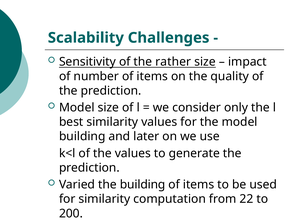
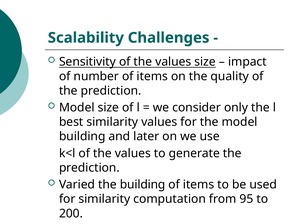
Sensitivity of the rather: rather -> values (173, 62)
22: 22 -> 95 (246, 199)
